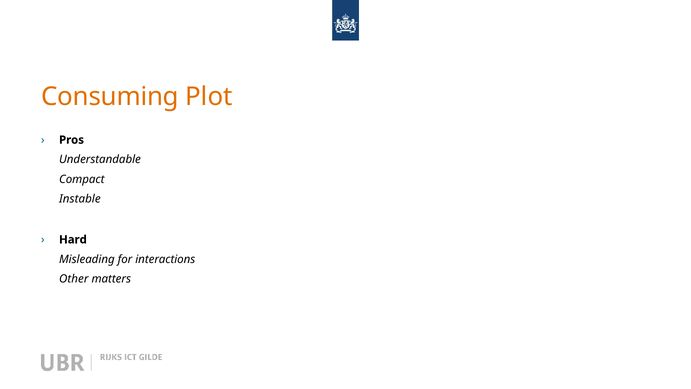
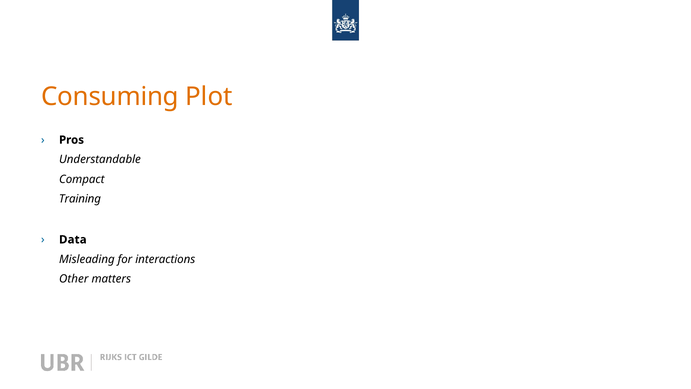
Instable: Instable -> Training (80, 199)
Hard: Hard -> Data (73, 239)
